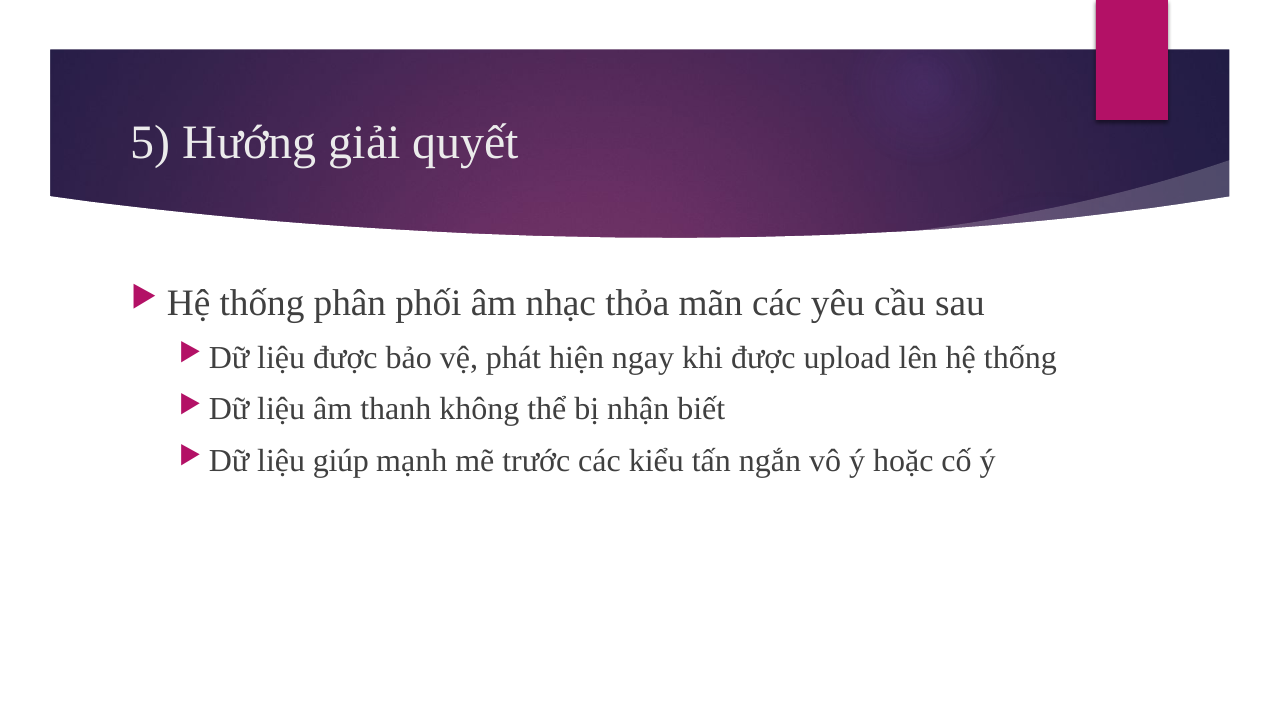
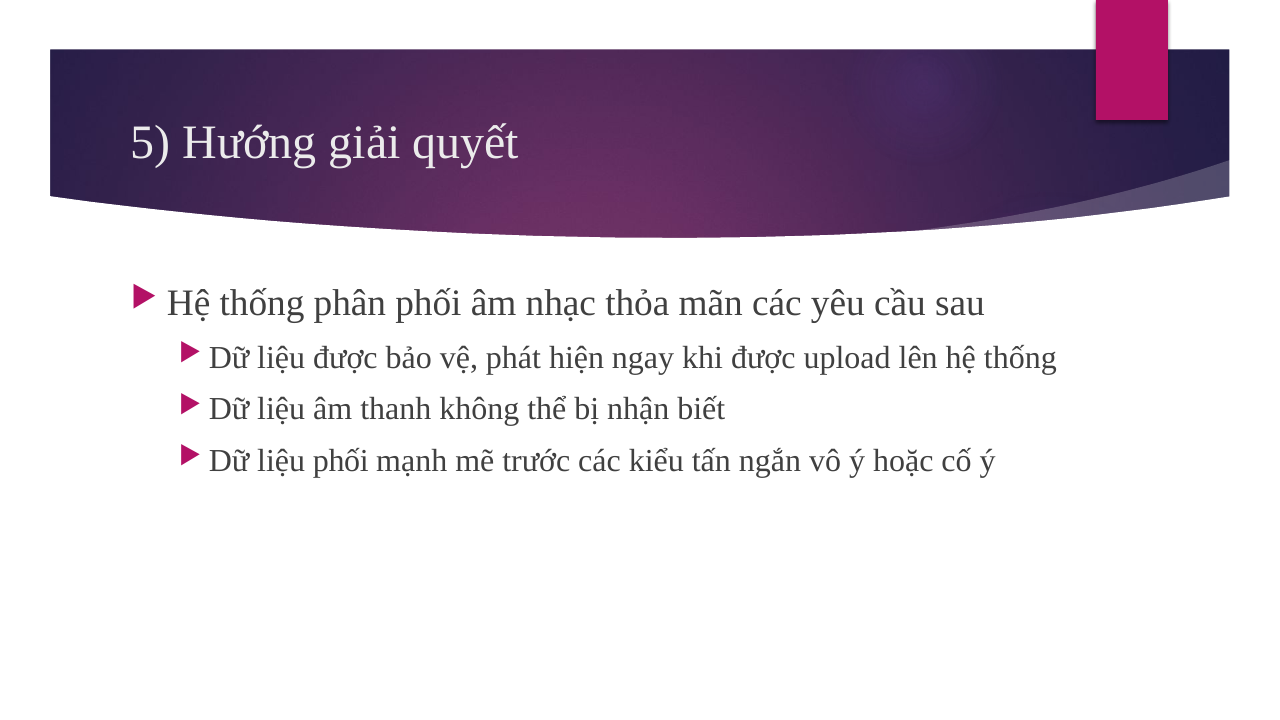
liệu giúp: giúp -> phối (341, 461)
